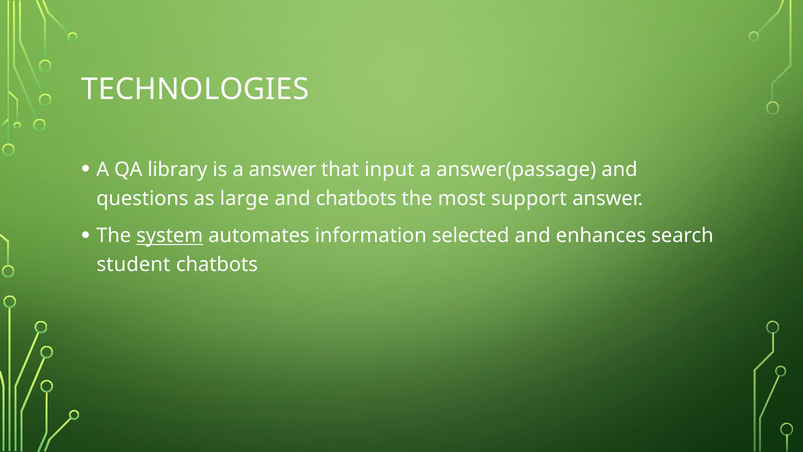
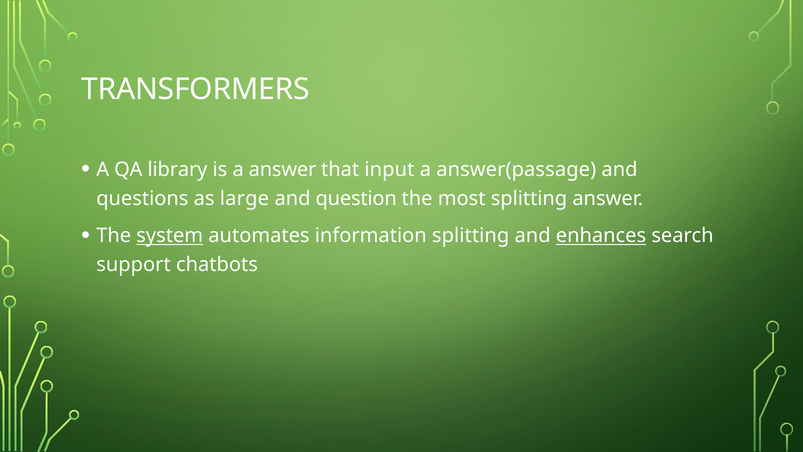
TECHNOLOGIES: TECHNOLOGIES -> TRANSFORMERS (196, 89)
and chatbots: chatbots -> question (356, 198)
most support: support -> splitting (529, 198)
information selected: selected -> splitting (471, 236)
enhances underline: none -> present (601, 236)
student: student -> support (134, 265)
